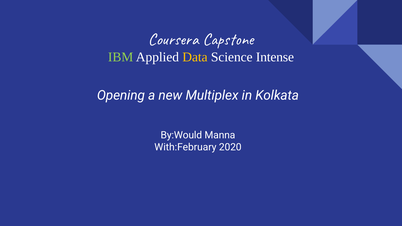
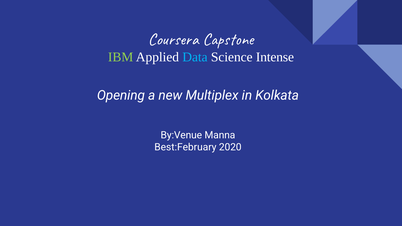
Data colour: yellow -> light blue (195, 57)
By:Would: By:Would -> By:Venue (181, 135)
With:February: With:February -> Best:February (185, 147)
